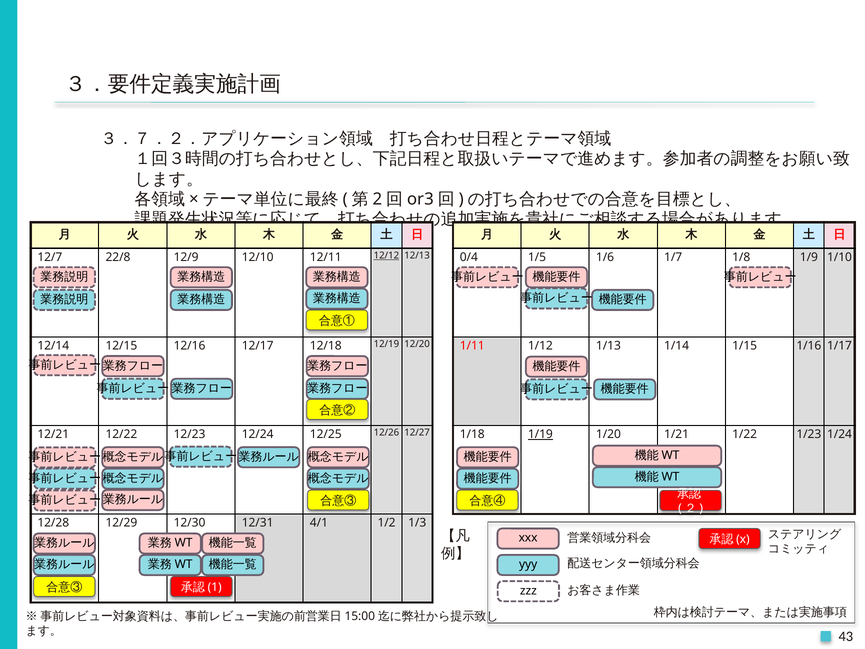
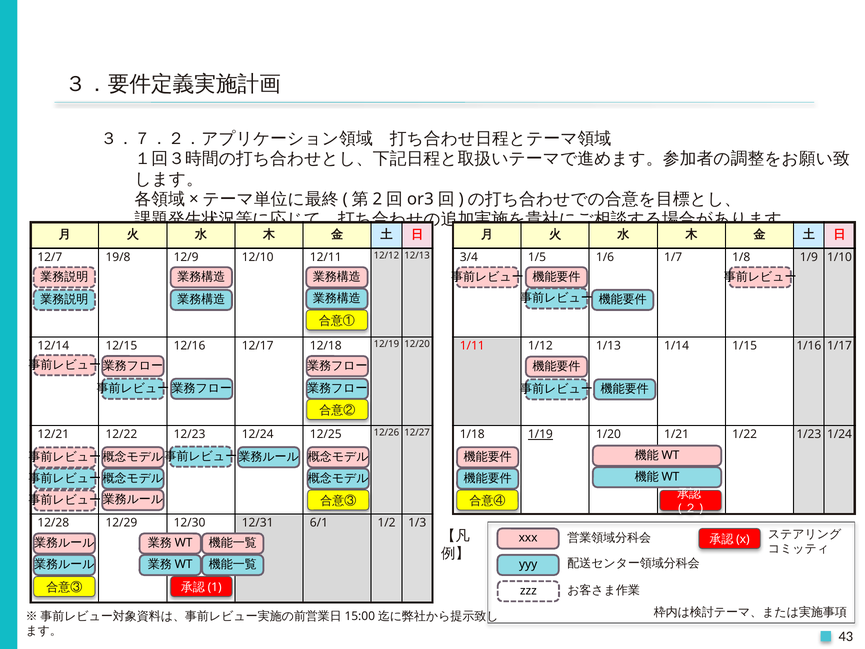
22/8: 22/8 -> 19/8 (118, 257)
12/12 underline: present -> none (386, 255)
0/4: 0/4 -> 3/4 (469, 257)
4/1: 4/1 -> 6/1 (319, 523)
